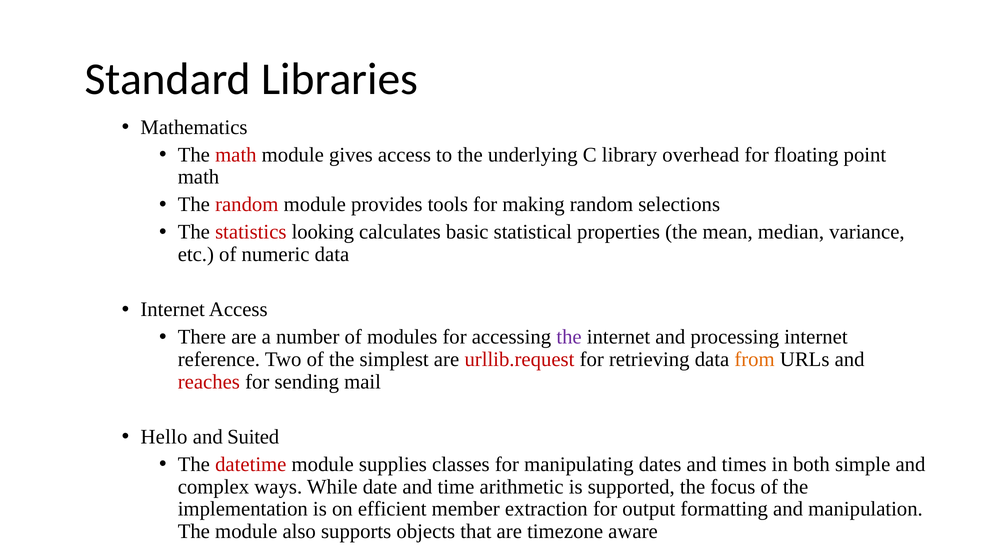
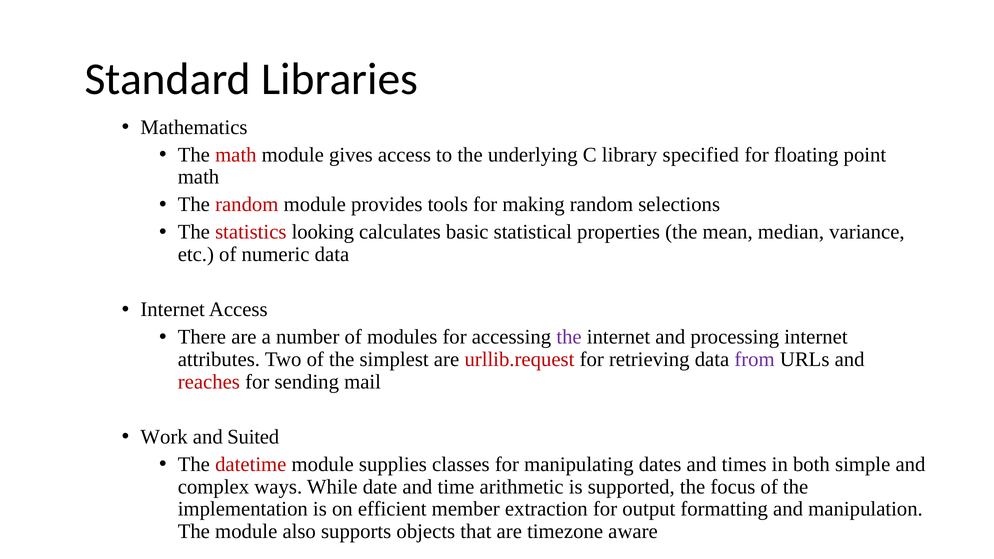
overhead: overhead -> specified (701, 155)
reference: reference -> attributes (219, 359)
from colour: orange -> purple (755, 359)
Hello: Hello -> Work (164, 437)
